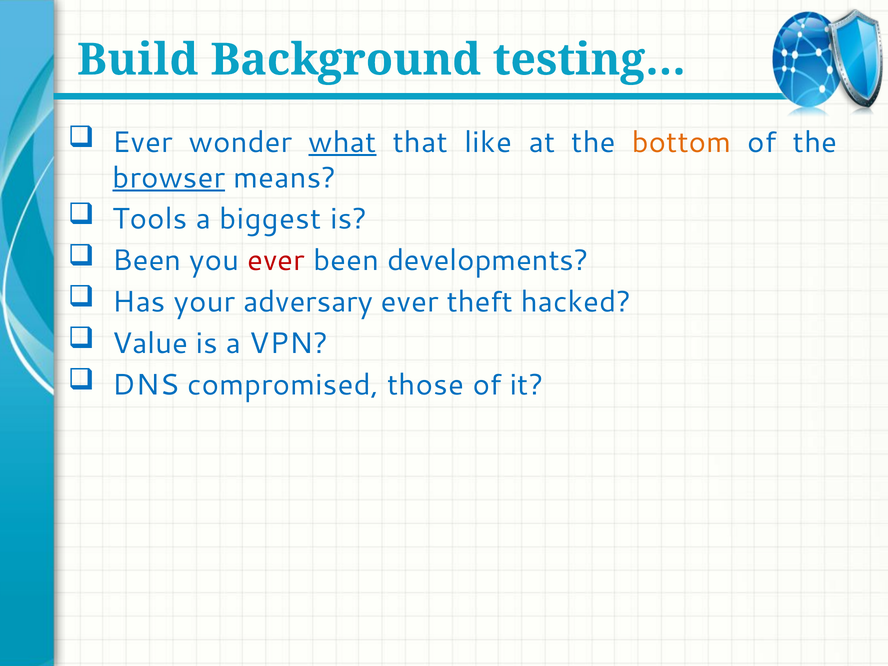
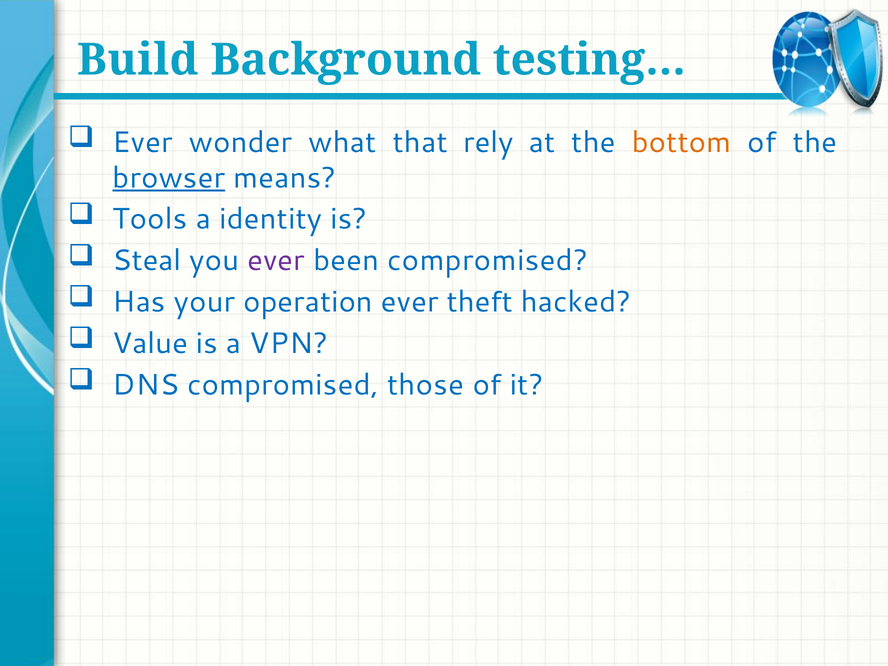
what underline: present -> none (343, 142)
like: like -> rely (488, 142)
biggest: biggest -> identity (271, 219)
Been: Been -> Steal (147, 261)
ever colour: red -> purple (276, 261)
been developments: developments -> compromised (488, 261)
adversary: adversary -> operation (308, 302)
